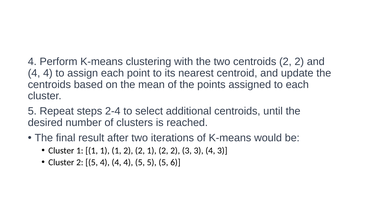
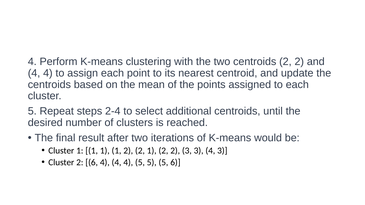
2 5: 5 -> 6 (92, 162)
